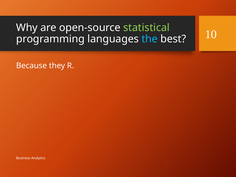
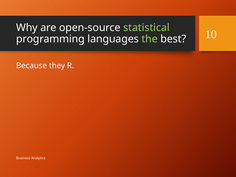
the colour: light blue -> light green (150, 39)
